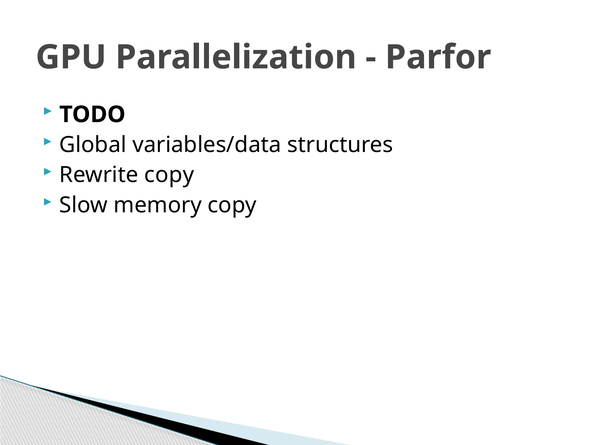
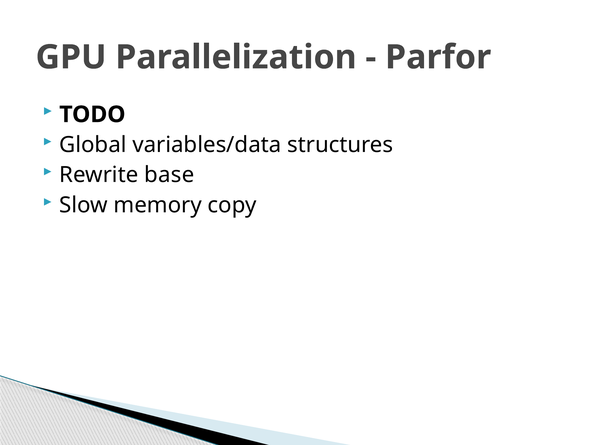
Rewrite copy: copy -> base (169, 175)
